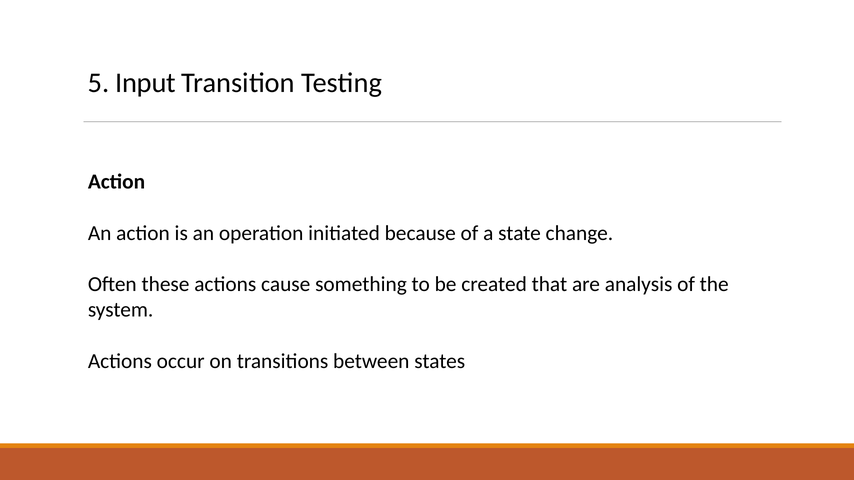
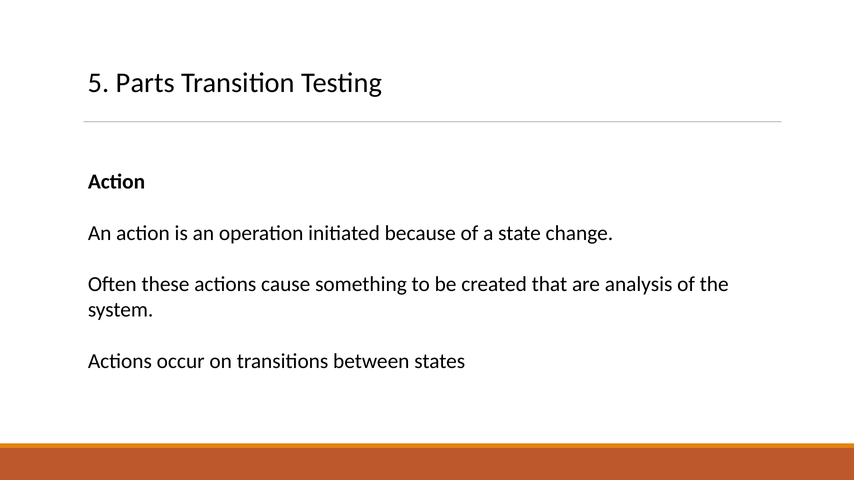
Input: Input -> Parts (145, 83)
